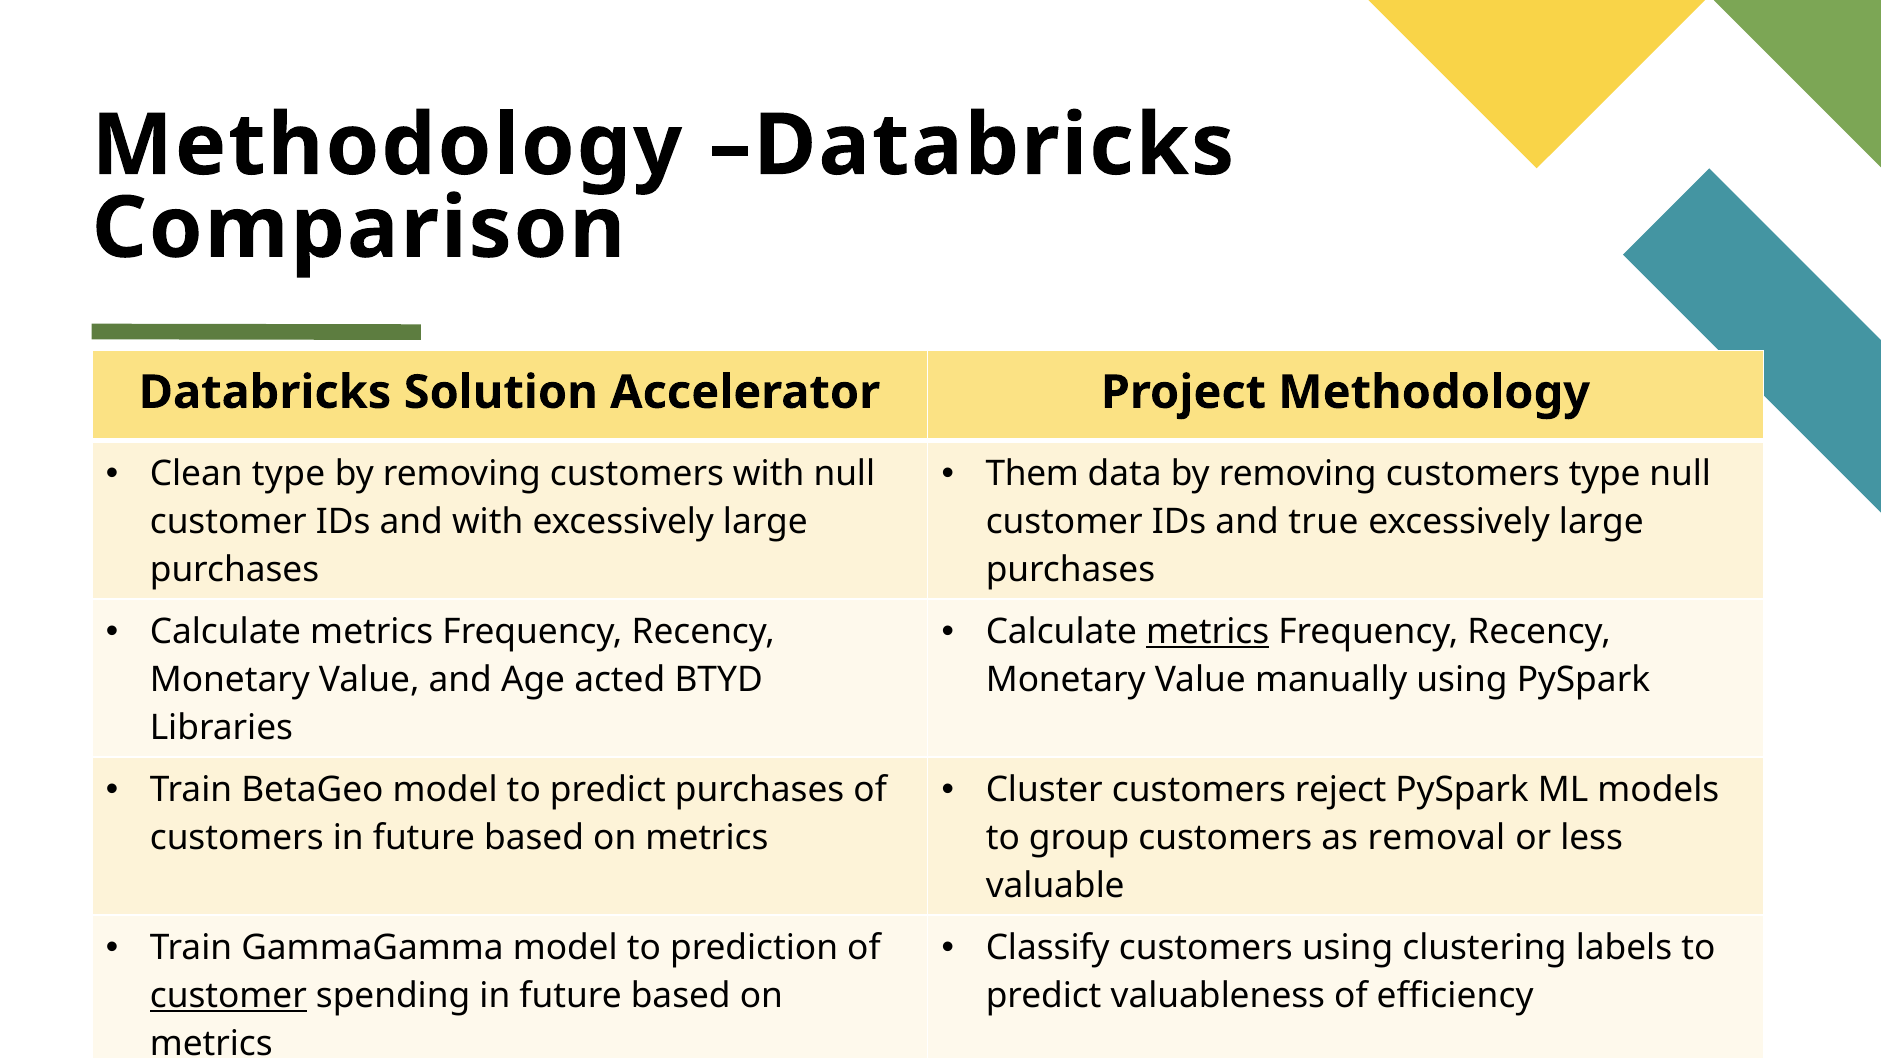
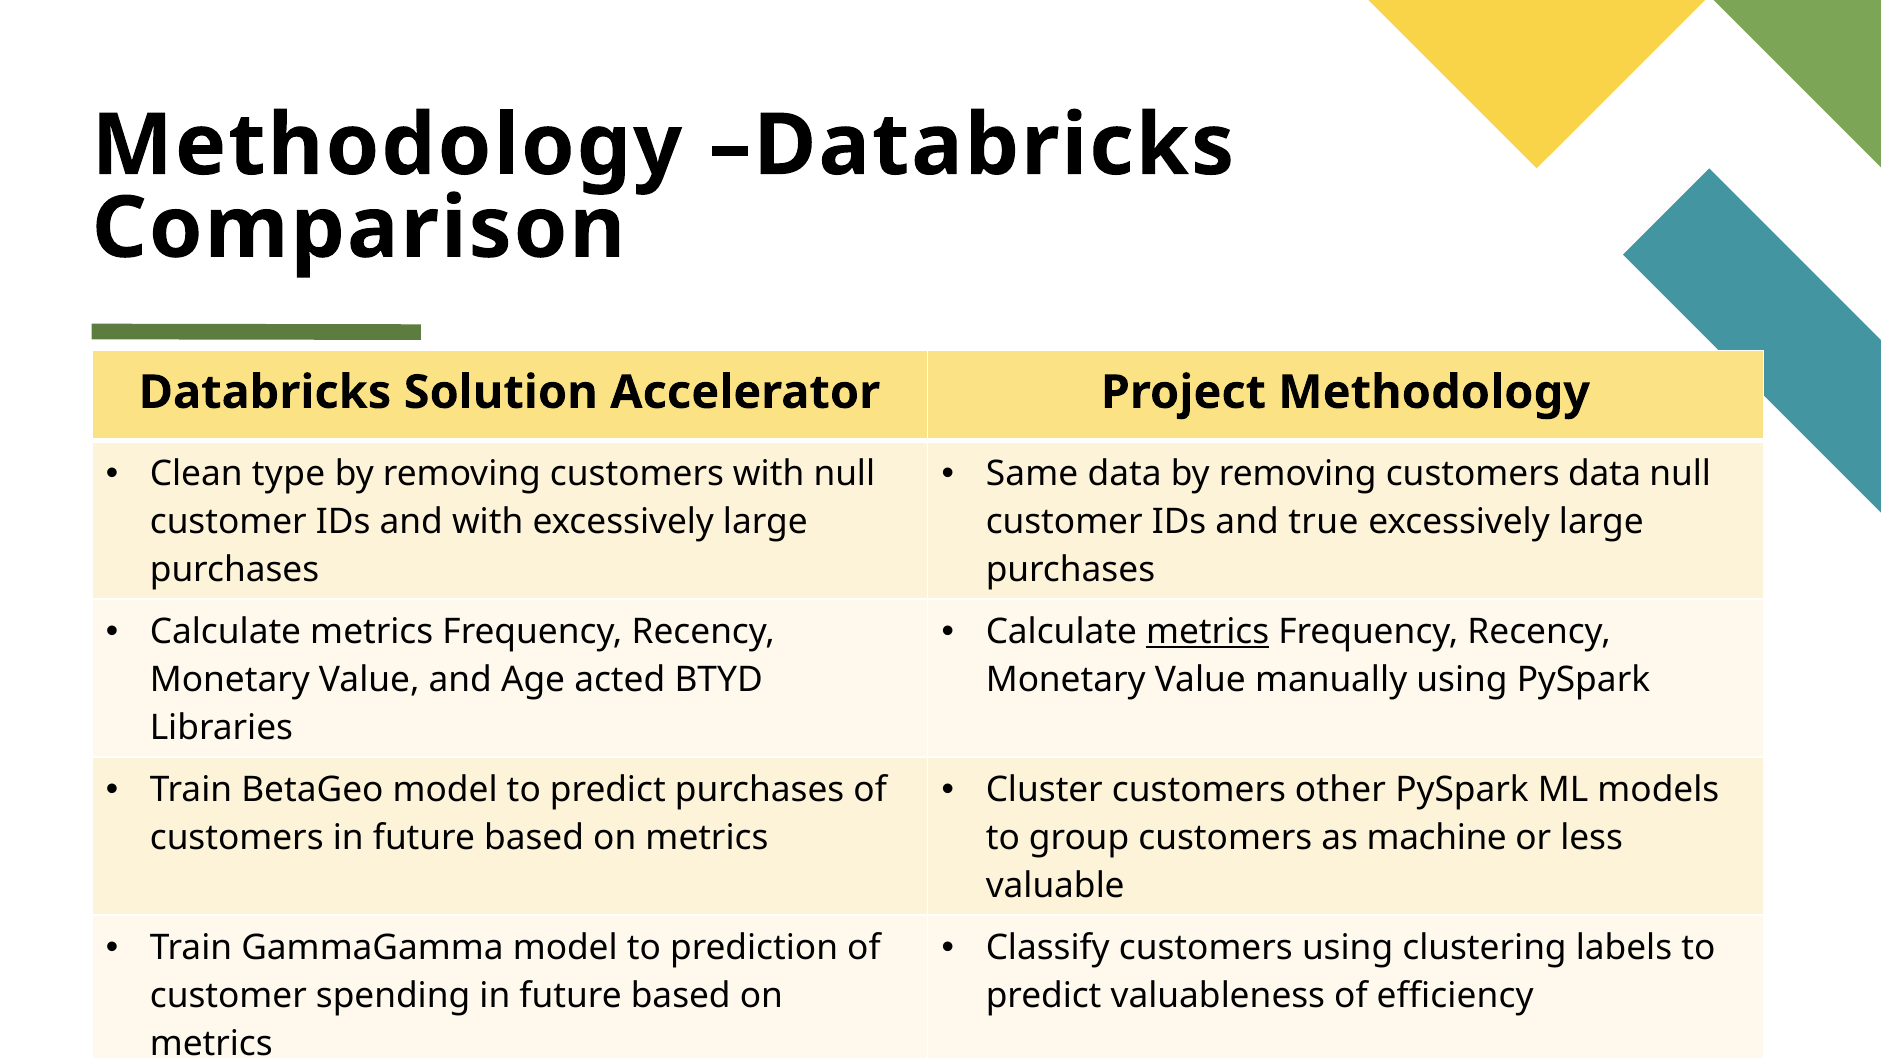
Them: Them -> Same (1032, 474)
customers type: type -> data (1605, 474)
reject: reject -> other (1340, 790)
removal: removal -> machine (1437, 838)
customer underline: present -> none (228, 996)
